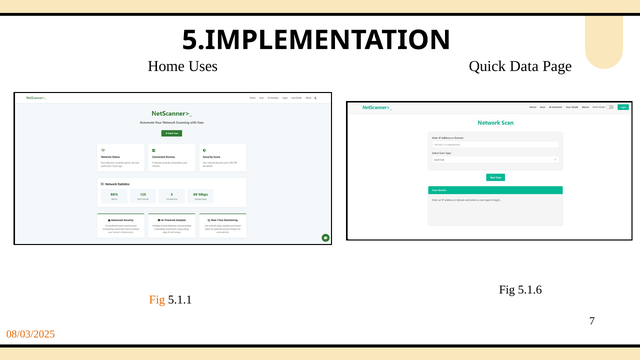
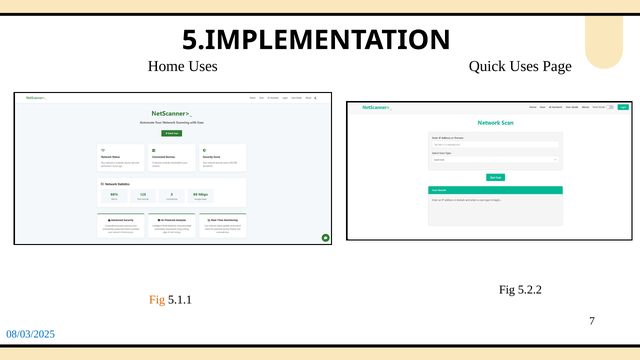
Quick Data: Data -> Uses (524, 66)
5.1.6: 5.1.6 -> 5.2.2 (530, 290)
08/03/2025 colour: orange -> blue (31, 334)
